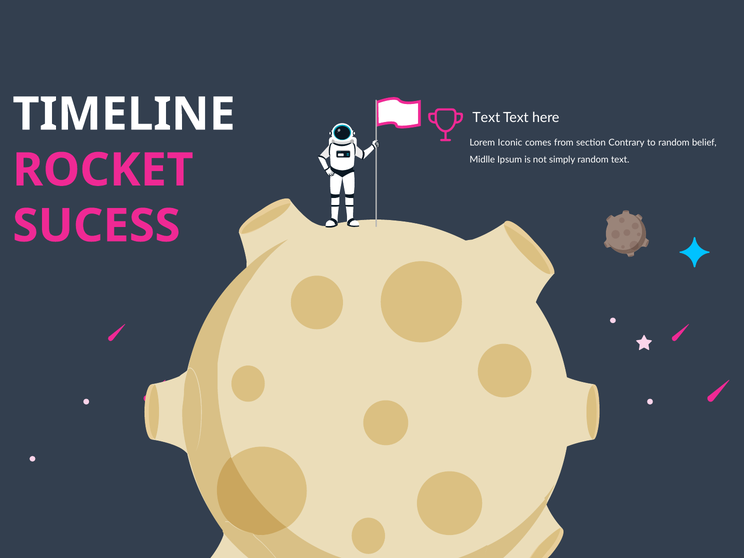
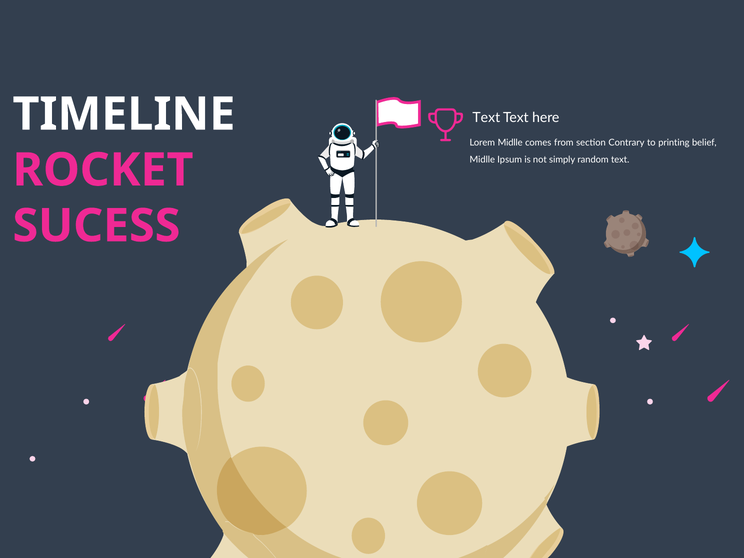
Lorem Iconic: Iconic -> Midlle (510, 143)
to random: random -> printing (674, 143)
